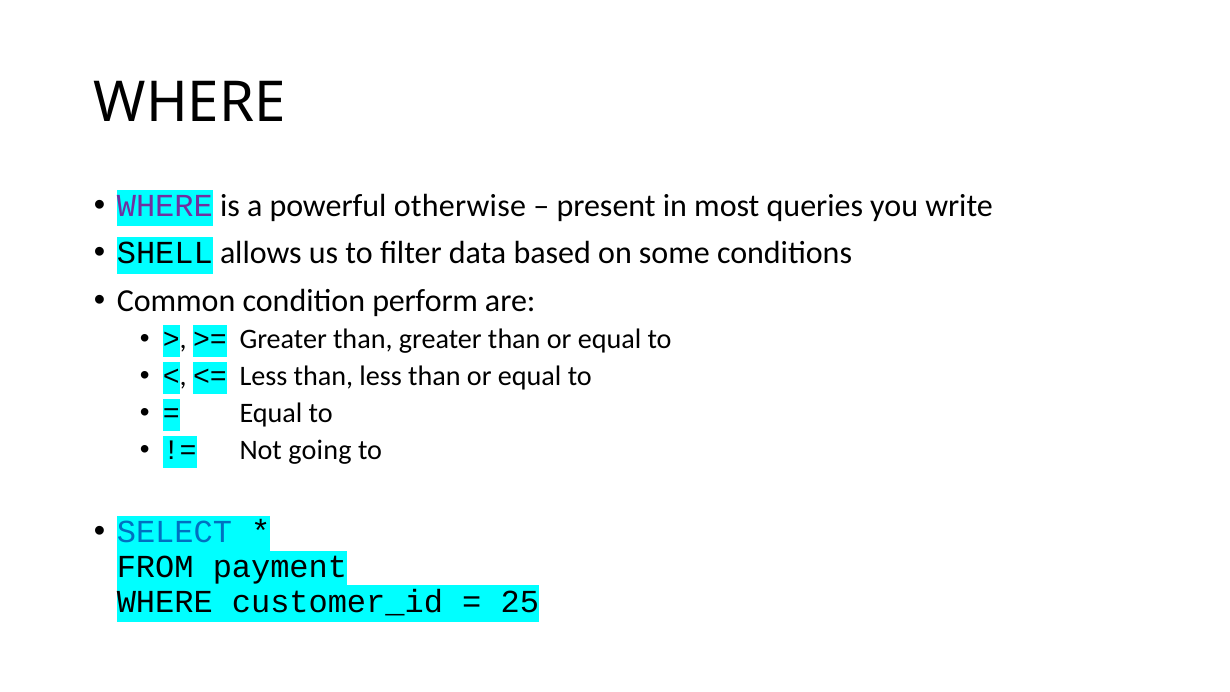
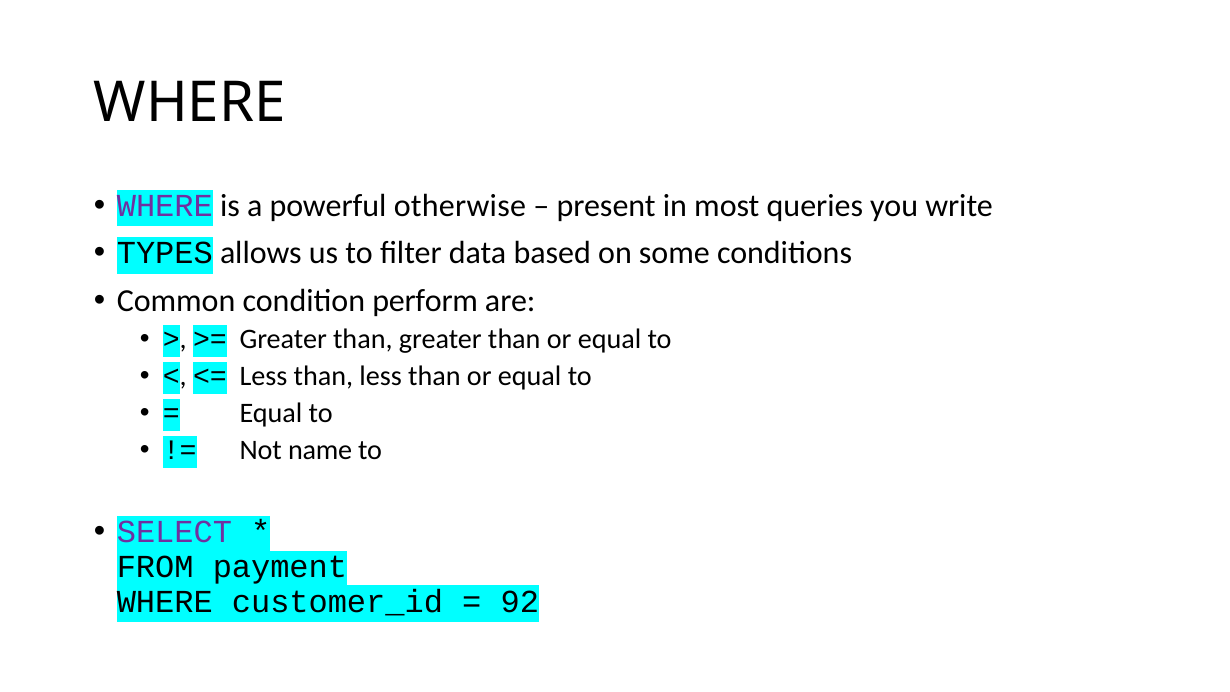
SHELL: SHELL -> TYPES (165, 253)
going: going -> name (320, 450)
SELECT colour: blue -> purple (174, 532)
25: 25 -> 92 (520, 601)
